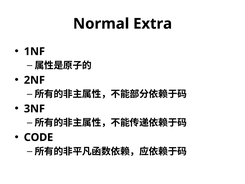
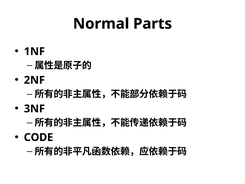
Extra: Extra -> Parts (153, 24)
